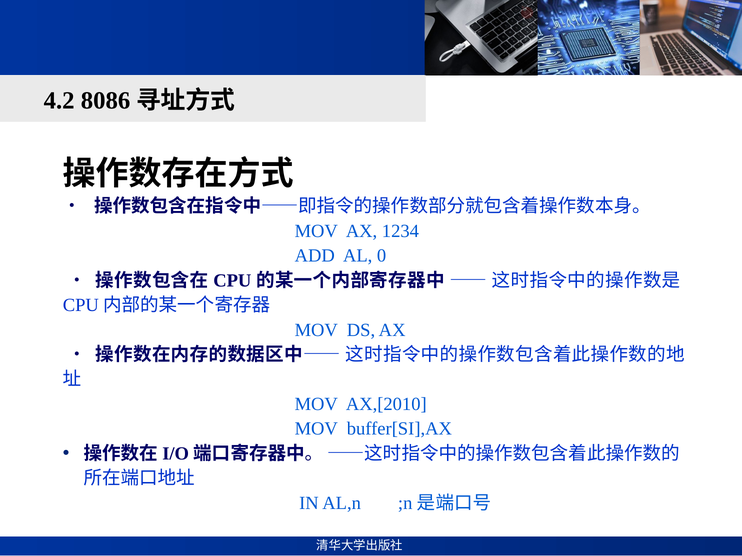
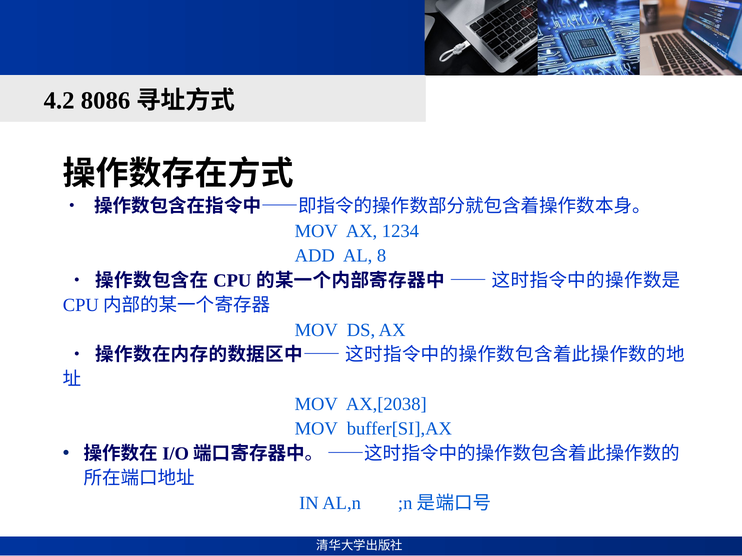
0: 0 -> 8 (382, 256)
AX,[2010: AX,[2010 -> AX,[2038 (386, 404)
